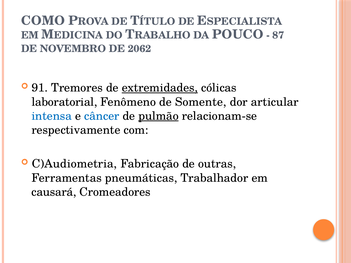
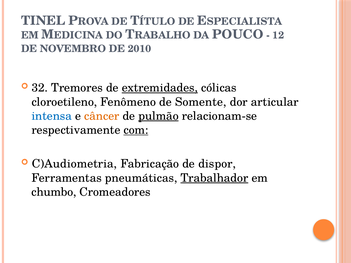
COMO: COMO -> TINEL (43, 21)
87: 87 -> 12 (278, 35)
2062: 2062 -> 2010 (140, 49)
91: 91 -> 32 (40, 88)
laboratorial: laboratorial -> cloroetileno (64, 102)
câncer colour: blue -> orange (102, 116)
com underline: none -> present (136, 130)
outras: outras -> dispor (217, 164)
Trabalhador underline: none -> present (214, 178)
causará: causará -> chumbo (54, 192)
